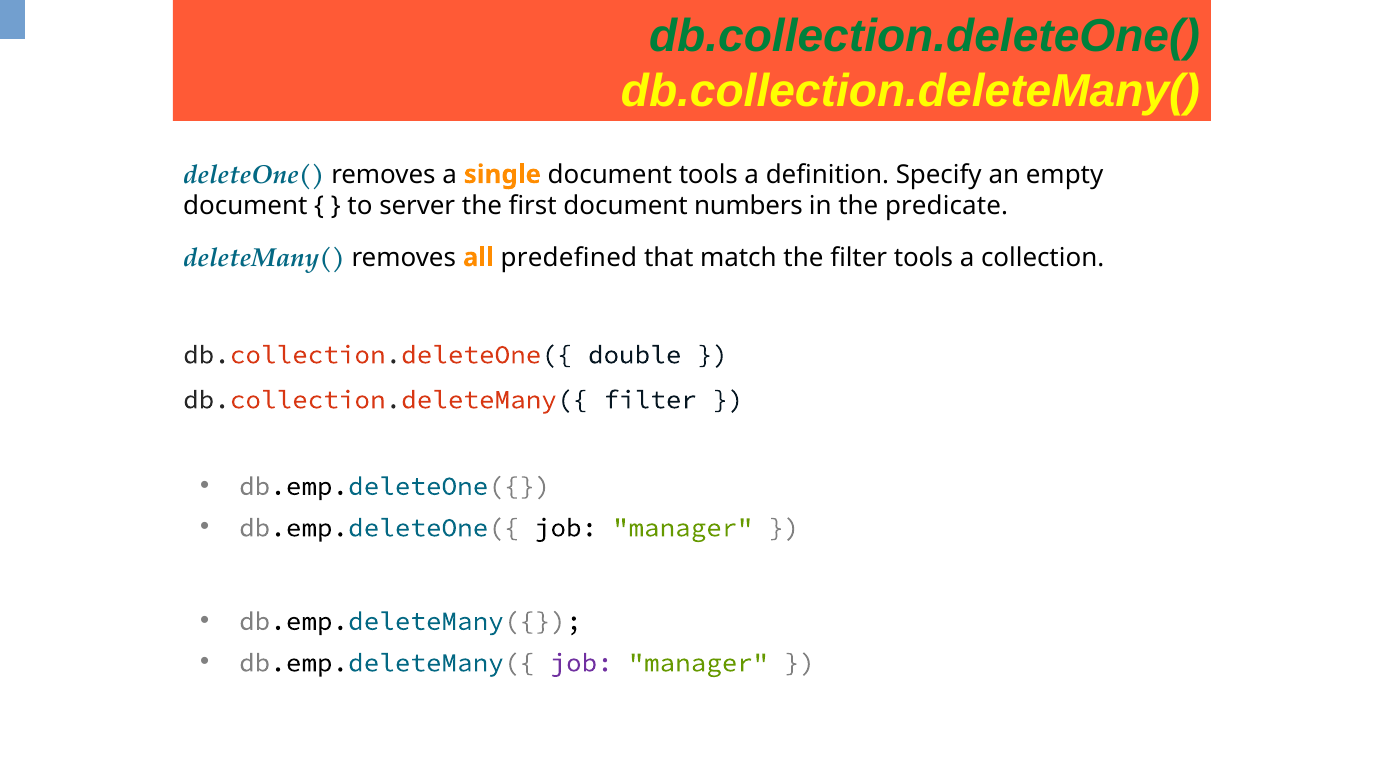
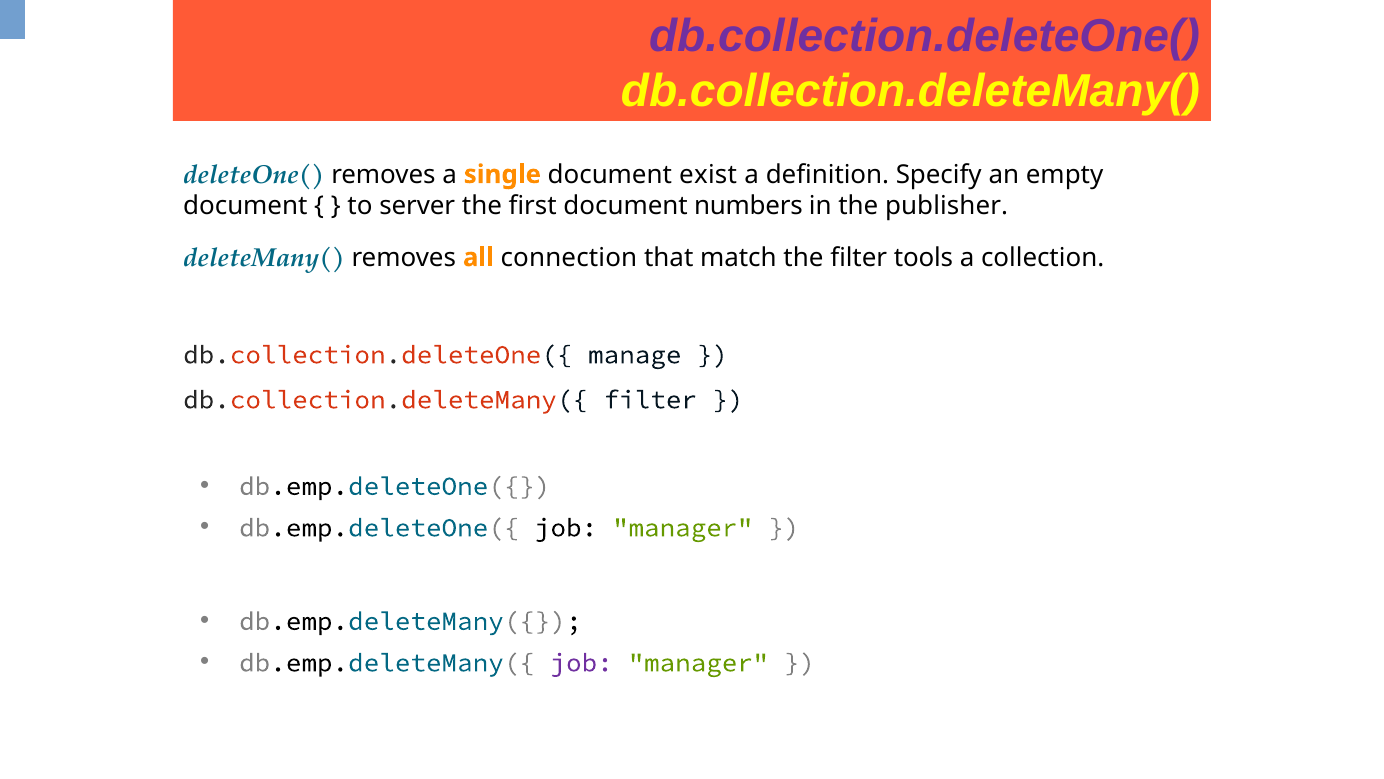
db.collection.deleteOne( colour: green -> purple (924, 36)
document tools: tools -> exist (708, 174)
predicate: predicate -> publisher (947, 205)
predefined: predefined -> connection (569, 257)
double: double -> manage (635, 354)
